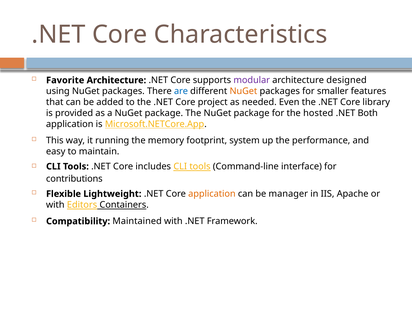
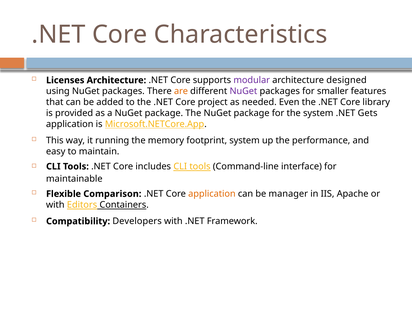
Favorite: Favorite -> Licenses (65, 80)
are colour: blue -> orange (181, 91)
NuGet colour: orange -> purple (243, 91)
the hosted: hosted -> system (318, 113)
Both: Both -> Gets (368, 113)
contributions: contributions -> maintainable (74, 179)
Lightweight: Lightweight -> Comparison (112, 194)
Maintained: Maintained -> Developers (137, 221)
